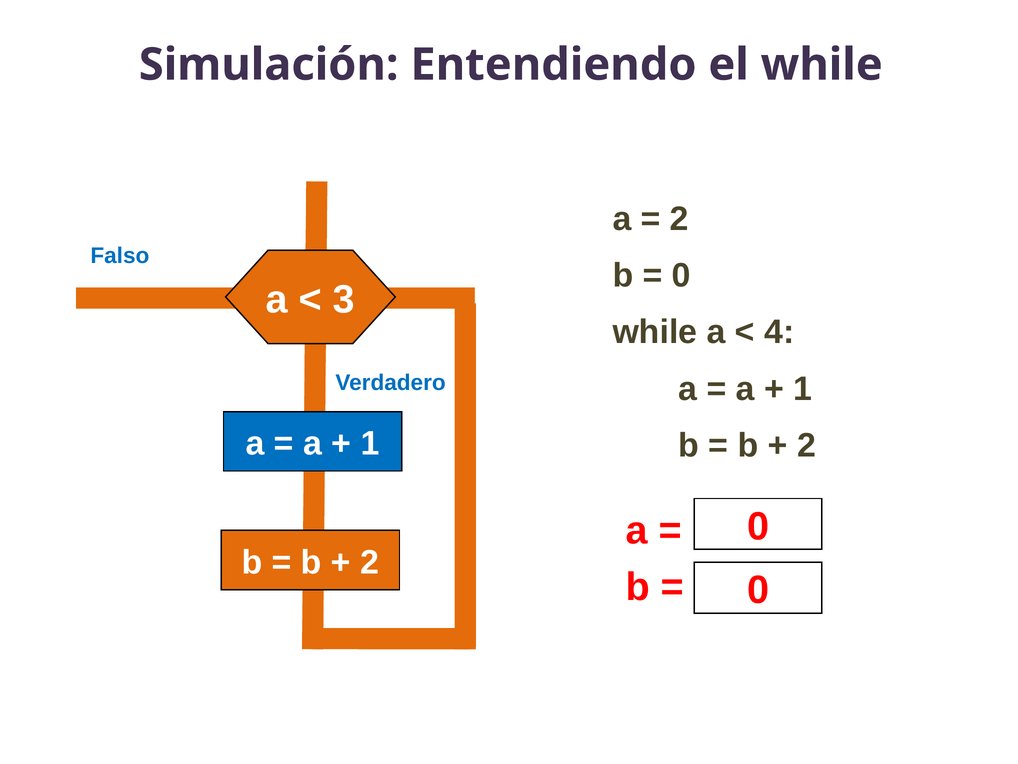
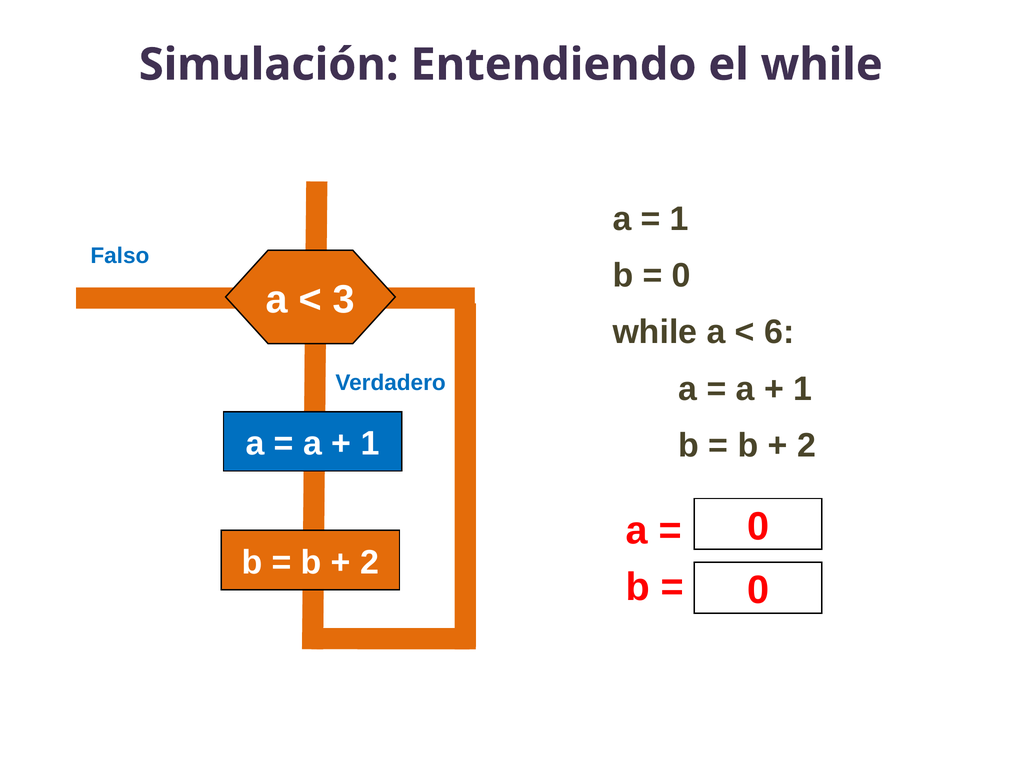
2: 2 -> 1 (679, 219)
4: 4 -> 6 (779, 332)
